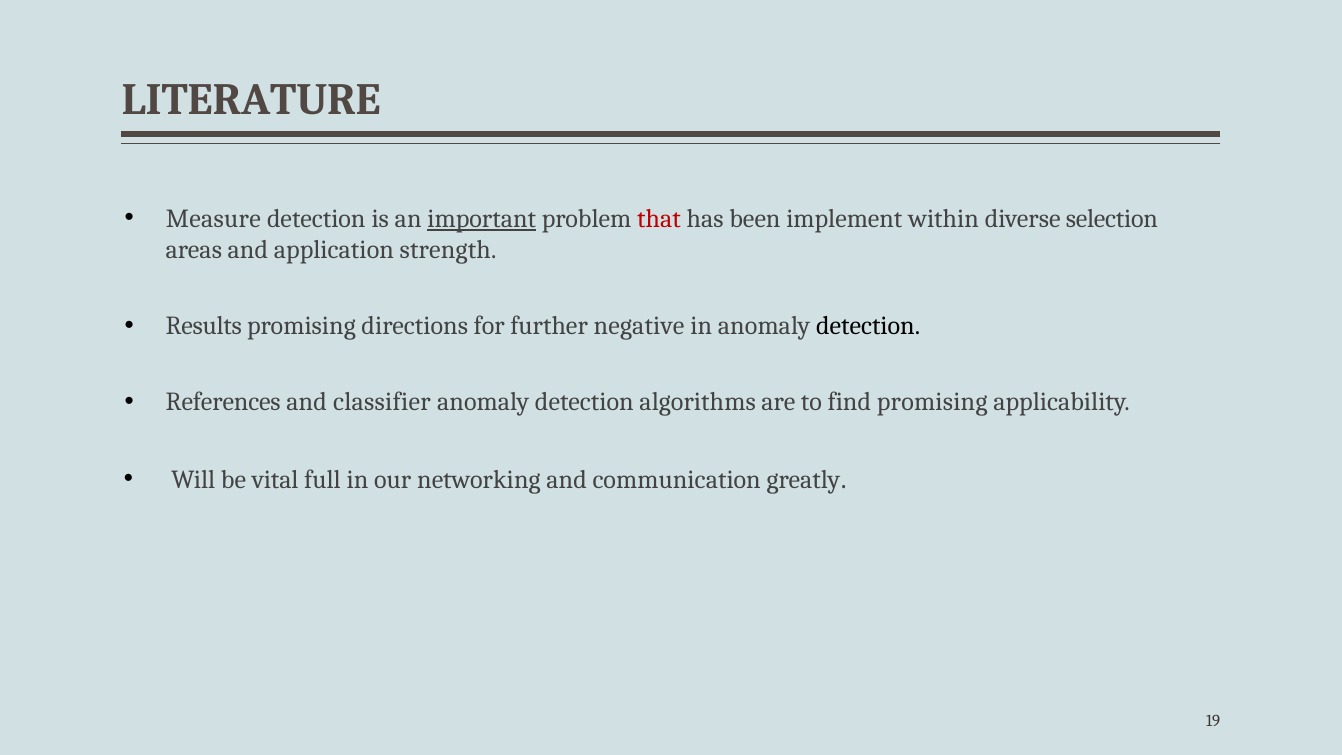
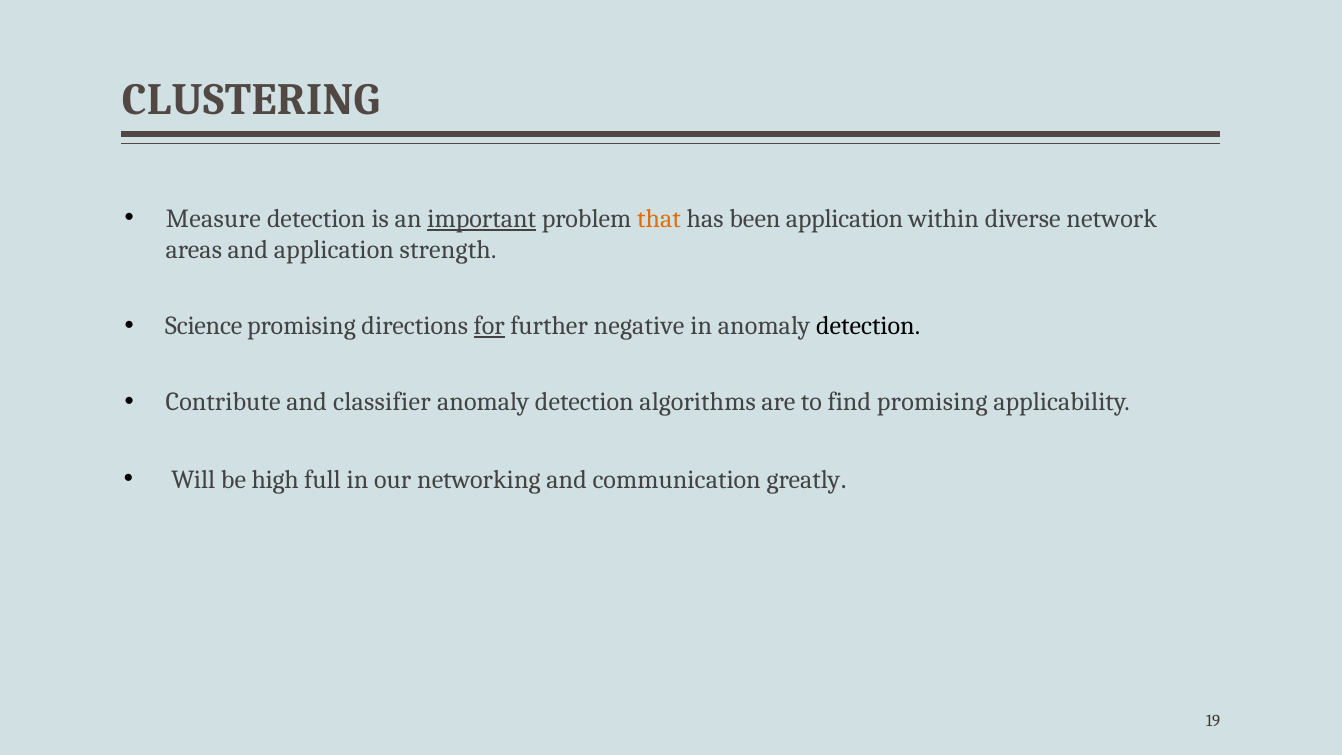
LITERATURE: LITERATURE -> CLUSTERING (251, 100)
that colour: red -> orange (659, 219)
been implement: implement -> application (844, 219)
selection: selection -> network (1112, 219)
Results: Results -> Science (204, 326)
for underline: none -> present (489, 326)
References: References -> Contribute (223, 402)
vital: vital -> high (275, 480)
